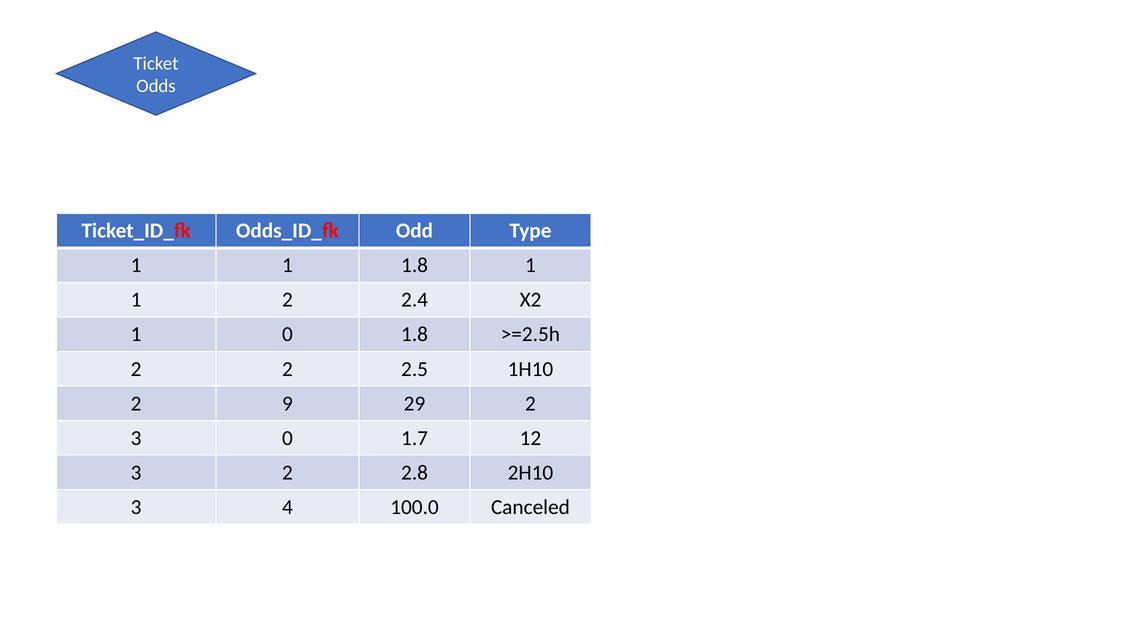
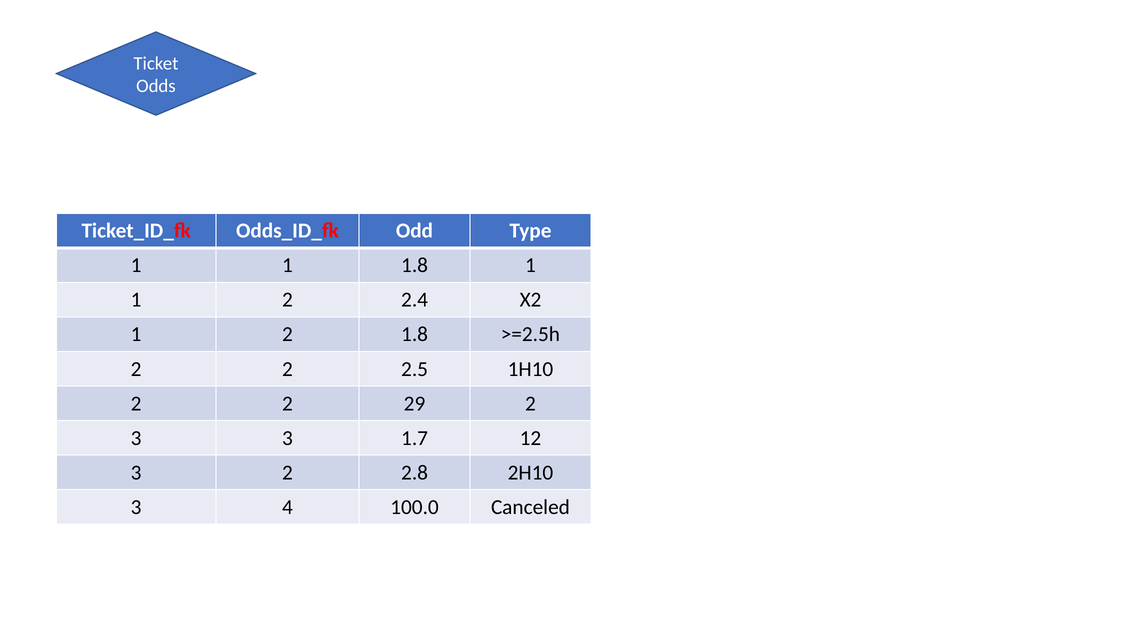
0: 0 -> 2 (287, 334)
9: 9 -> 2 (287, 403)
3 0: 0 -> 3 (287, 438)
